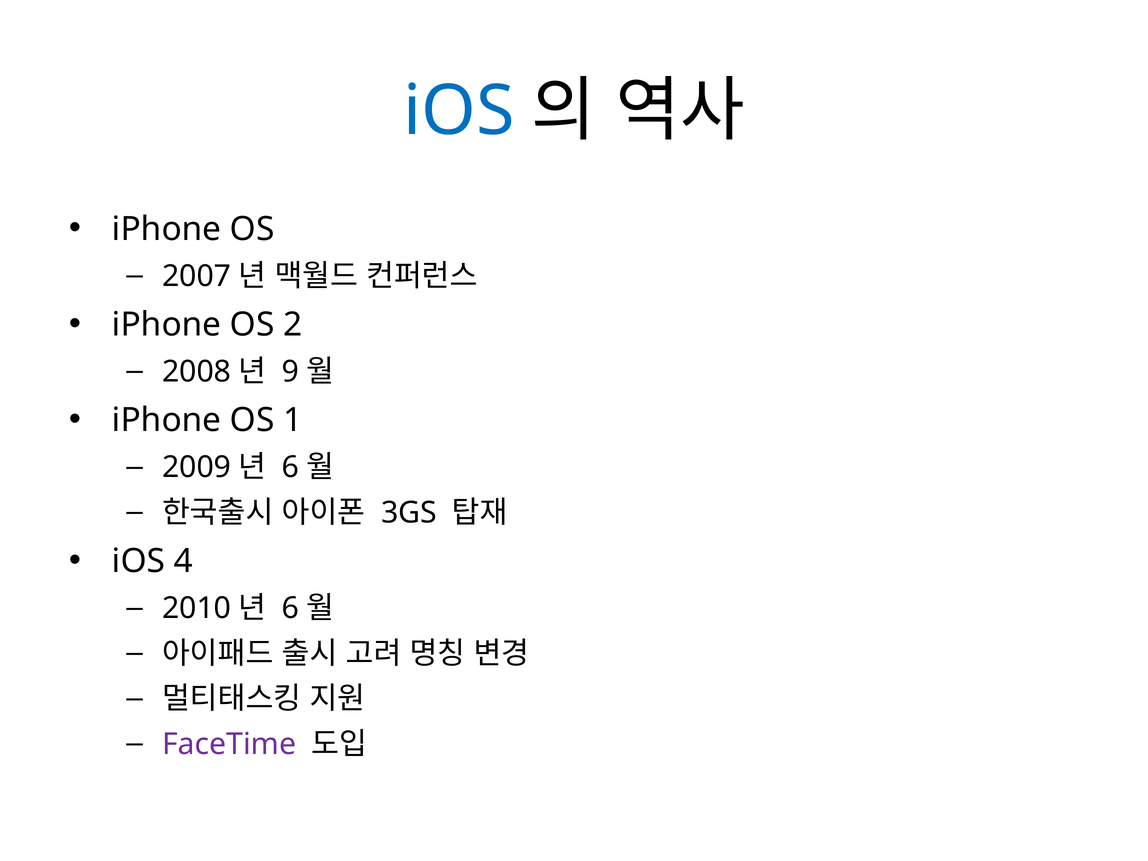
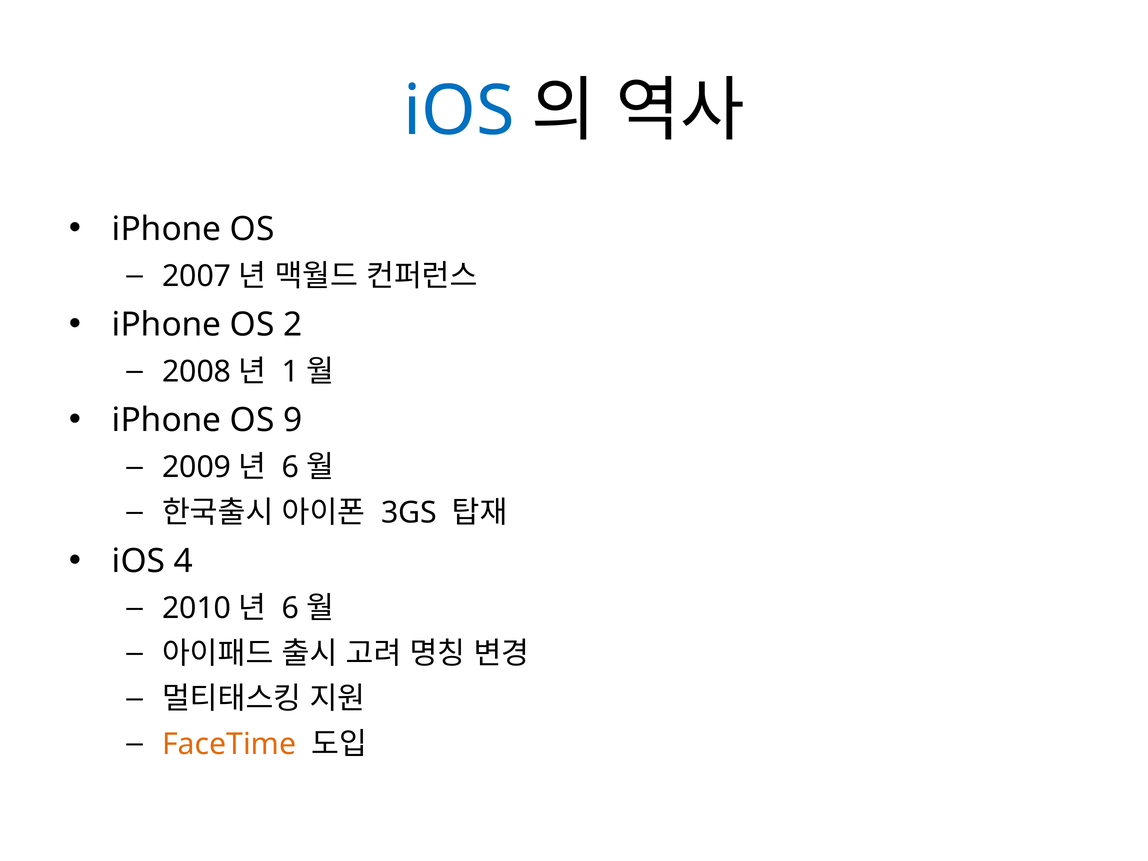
9: 9 -> 1 (291, 372)
1: 1 -> 9 (293, 420)
FaceTime colour: purple -> orange (229, 744)
